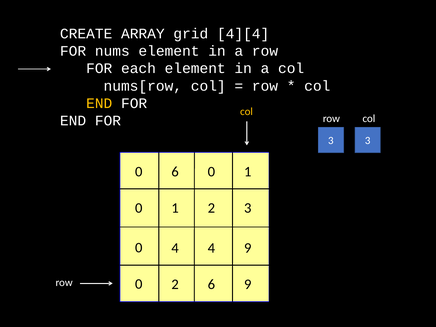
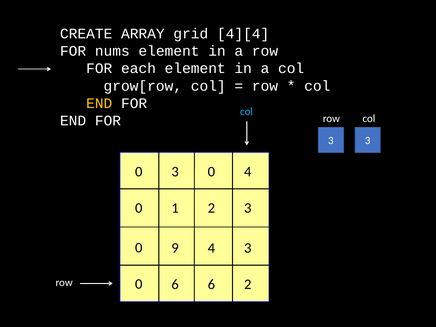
nums[row: nums[row -> grow[row (143, 86)
col colour: yellow -> light blue (247, 112)
0 6: 6 -> 3 (175, 172)
0 1: 1 -> 4 (248, 172)
0 4: 4 -> 9 (175, 248)
9: 9 -> 3 (248, 248)
0 2: 2 -> 6 (175, 284)
6 9: 9 -> 2 (248, 284)
